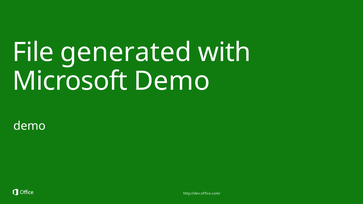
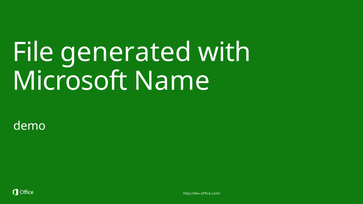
Microsoft Demo: Demo -> Name (172, 81)
